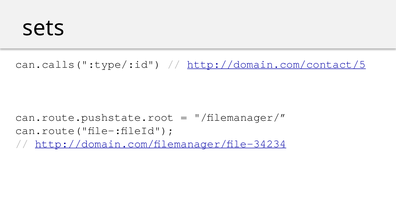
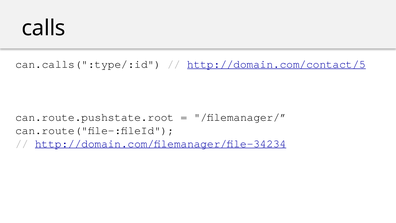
sets: sets -> calls (44, 28)
